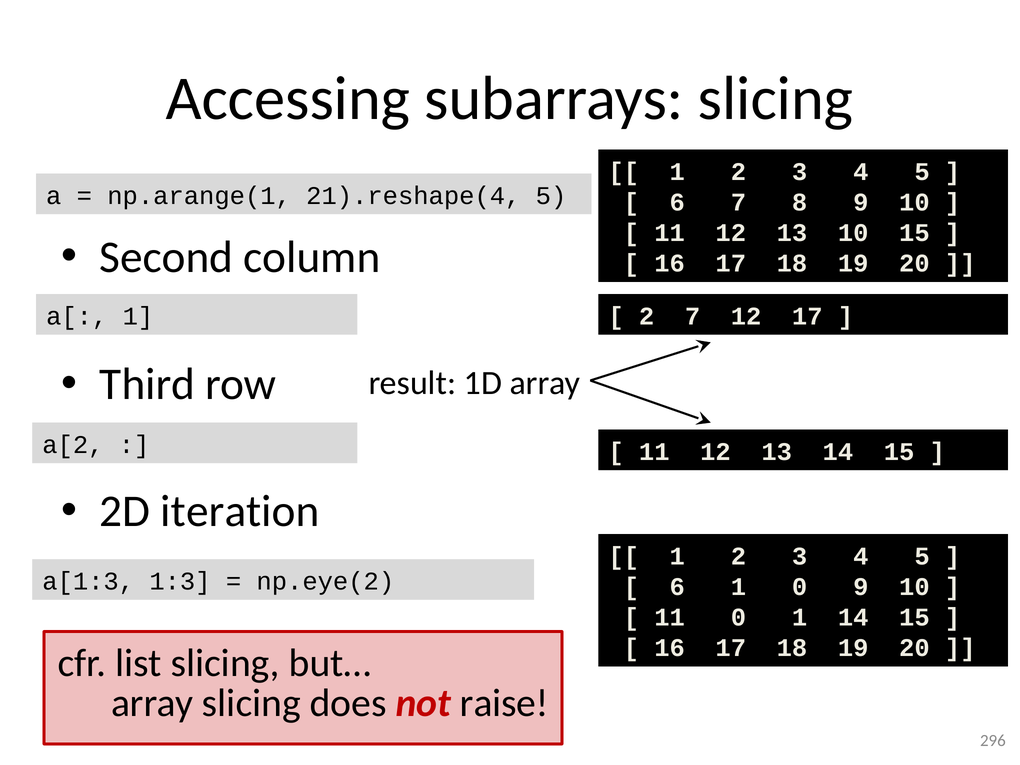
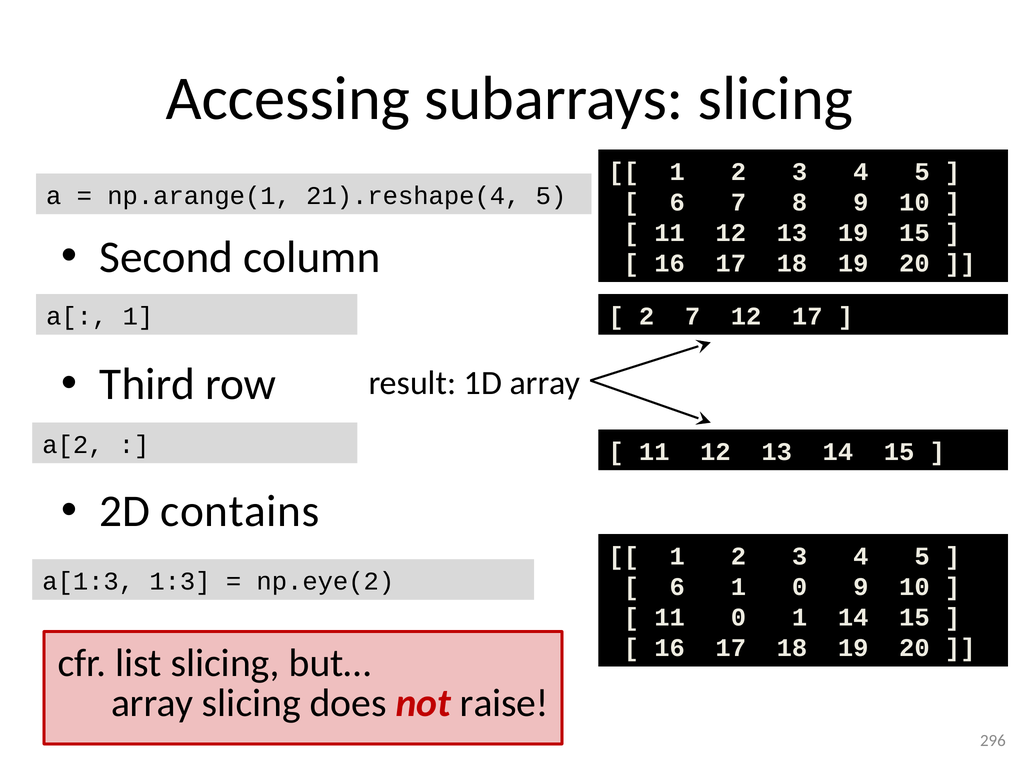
13 10: 10 -> 19 (853, 233)
iteration: iteration -> contains (240, 512)
